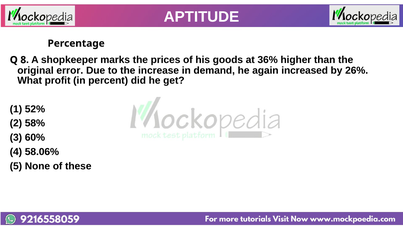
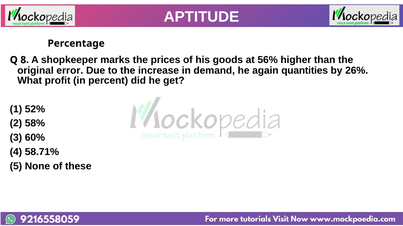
36%: 36% -> 56% (268, 60)
increased: increased -> quantities (305, 71)
58.06%: 58.06% -> 58.71% (42, 152)
